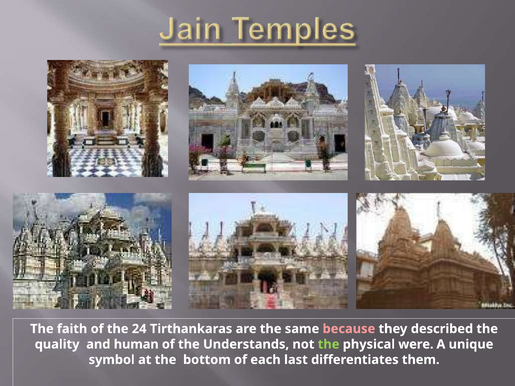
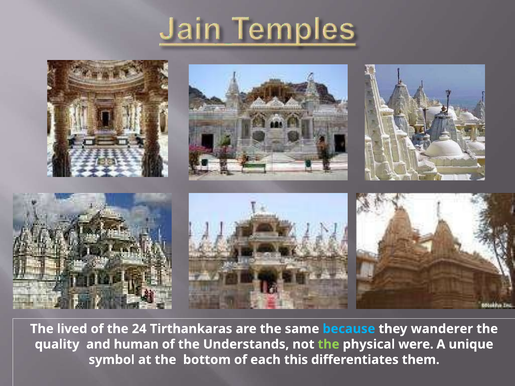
faith: faith -> lived (72, 329)
because colour: pink -> light blue (349, 329)
described: described -> wanderer (442, 329)
last: last -> this (296, 360)
